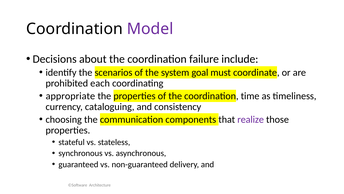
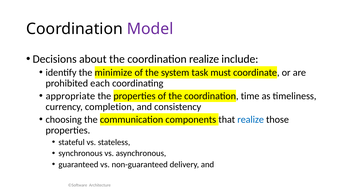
coordination failure: failure -> realize (204, 59)
scenarios: scenarios -> minimize (113, 72)
goal: goal -> task (200, 72)
cataloguing: cataloguing -> completion (110, 107)
realize colour: purple -> blue (251, 119)
